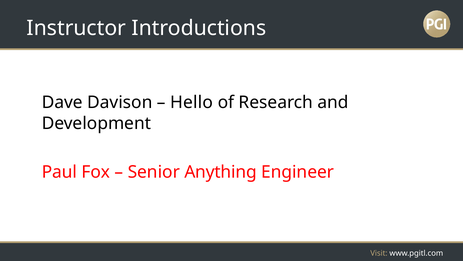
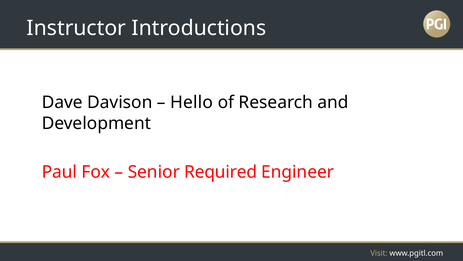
Anything: Anything -> Required (221, 172)
